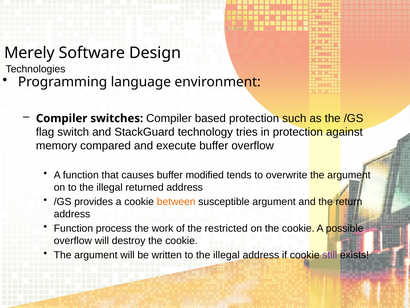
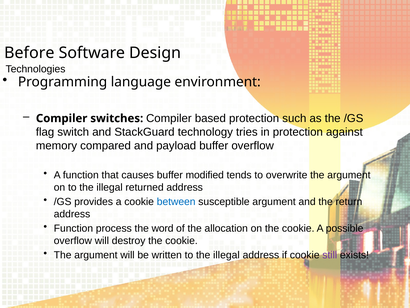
Merely: Merely -> Before (29, 53)
execute: execute -> payload (176, 146)
between colour: orange -> blue (176, 202)
work: work -> word (163, 228)
restricted: restricted -> allocation (226, 228)
